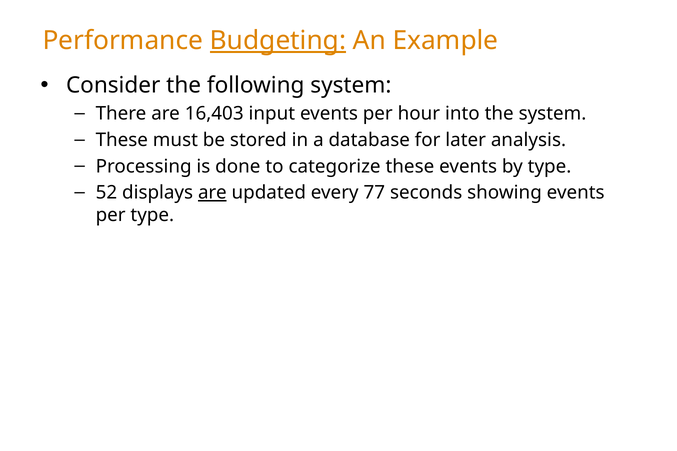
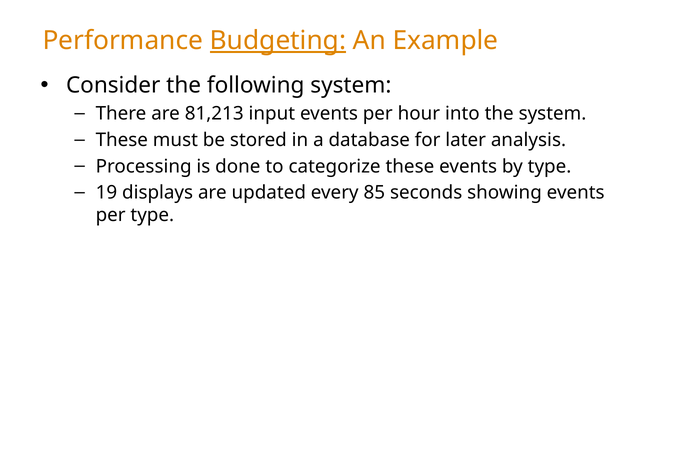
16,403: 16,403 -> 81,213 (214, 114)
52: 52 -> 19 (106, 193)
are underline: present -> none (212, 193)
77: 77 -> 85 (374, 193)
